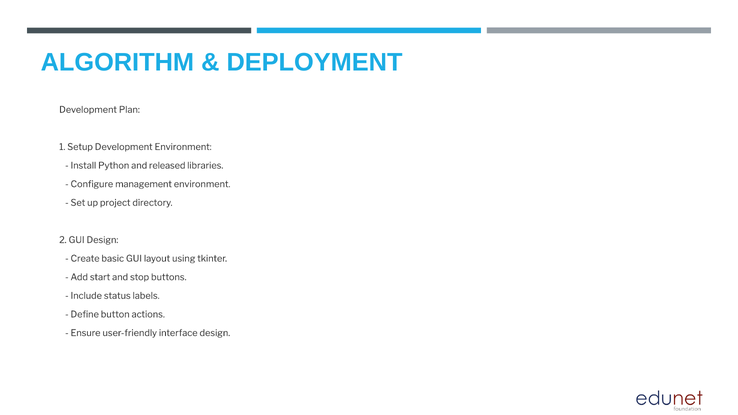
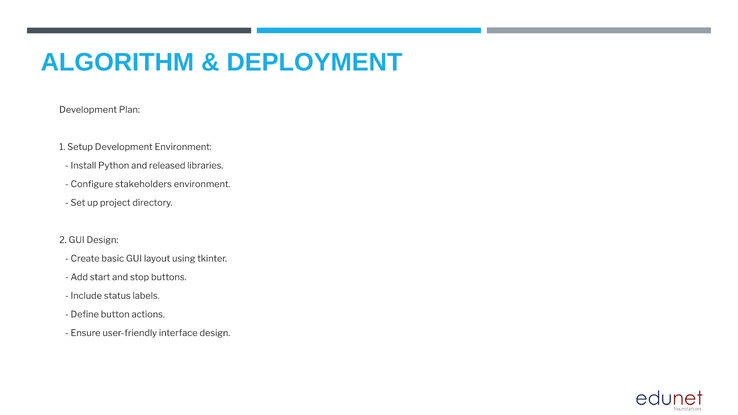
management: management -> stakeholders (143, 184)
